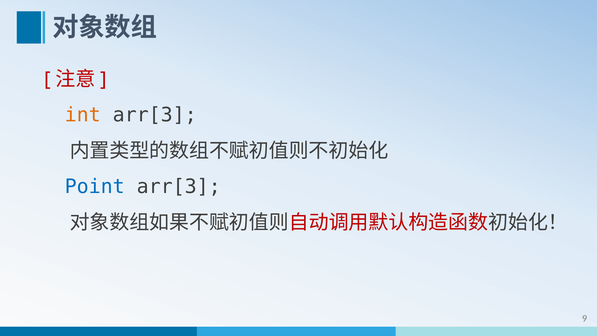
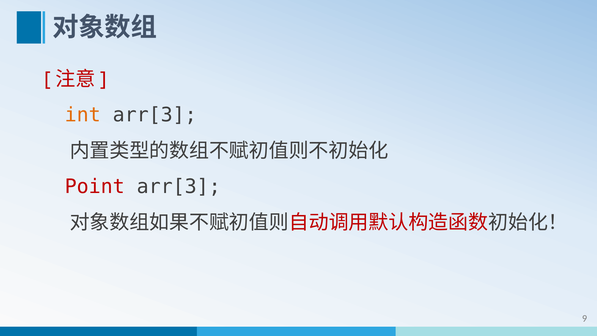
Point colour: blue -> red (95, 187)
